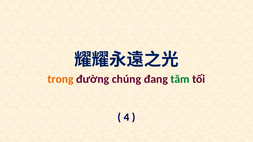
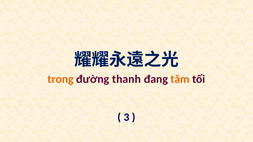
chúng: chúng -> thanh (127, 79)
tăm colour: green -> orange (180, 79)
4: 4 -> 3 (126, 117)
